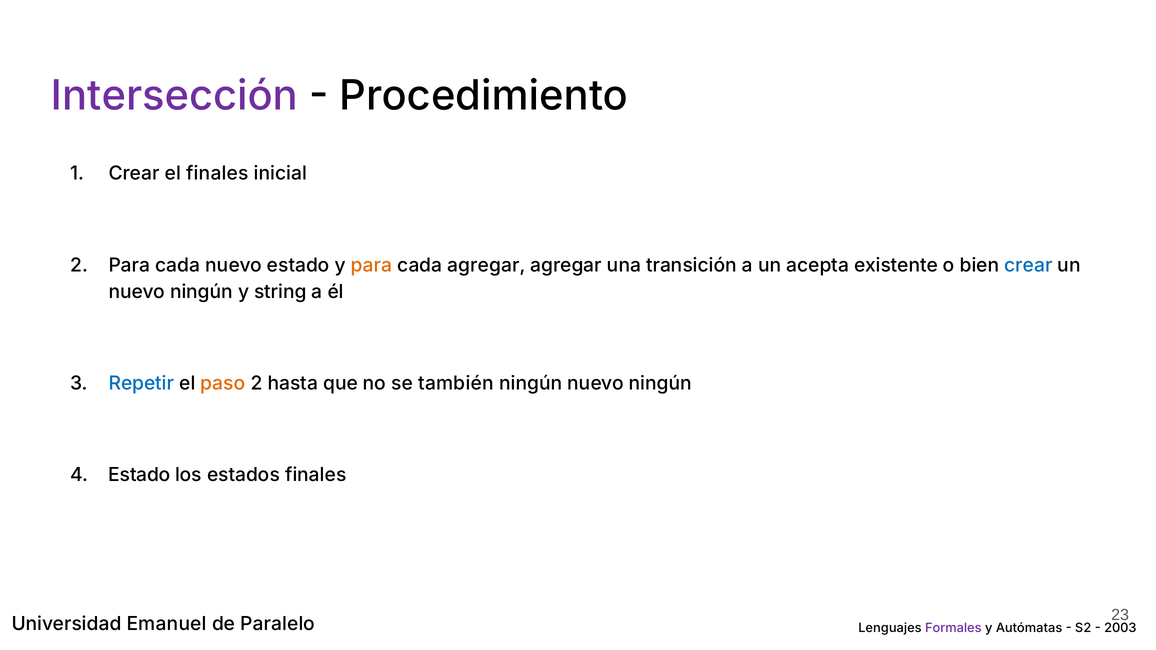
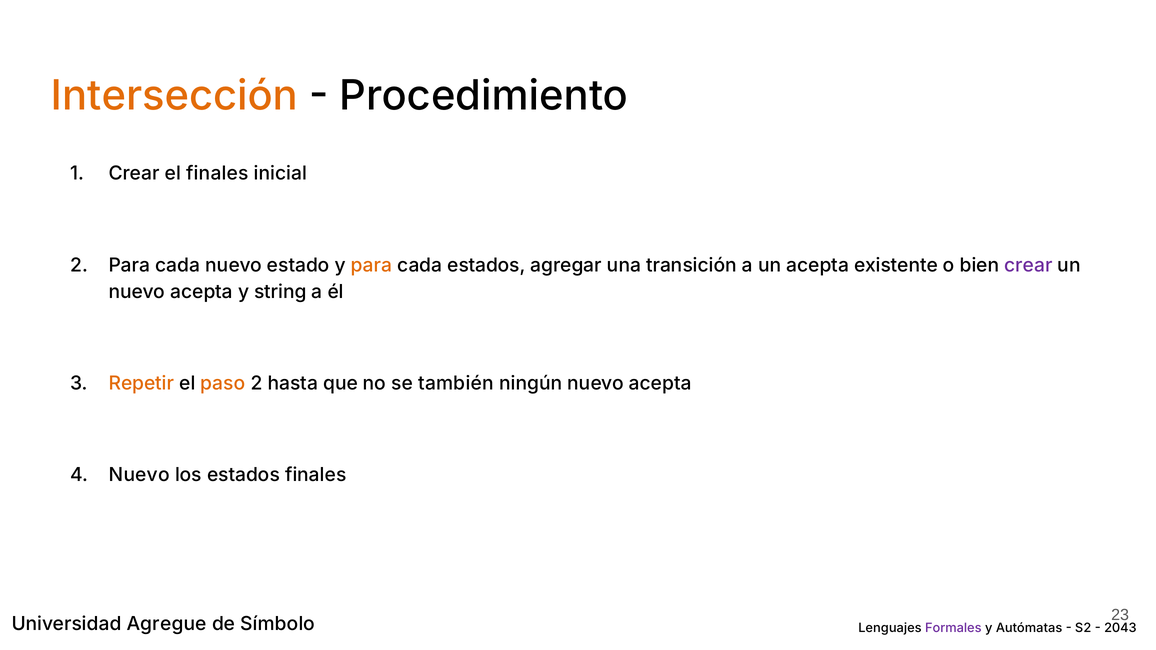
Intersección colour: purple -> orange (174, 96)
cada agregar: agregar -> estados (486, 265)
crear colour: blue -> purple (1028, 265)
ningún: ningún -> acepta (202, 292)
Repetir colour: blue -> orange (141, 384)
ningún nuevo ningún: ningún -> acepta (660, 384)
Estado: Estado -> Nuevo (139, 475)
Emanuel: Emanuel -> Agregue (167, 624)
Paralelo: Paralelo -> Símbolo (278, 624)
2003: 2003 -> 2043 (1120, 628)
